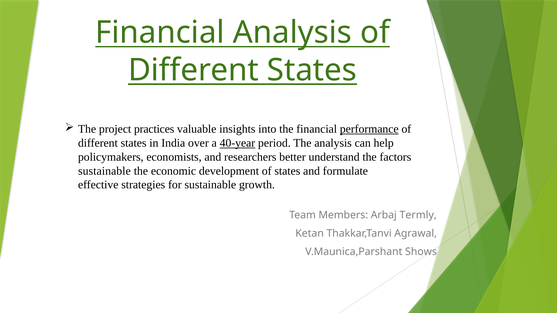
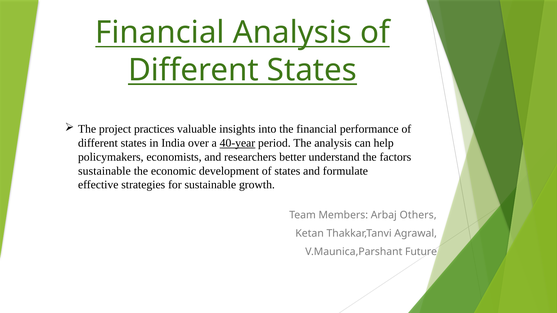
performance underline: present -> none (369, 129)
Termly: Termly -> Others (418, 215)
Shows: Shows -> Future (421, 252)
